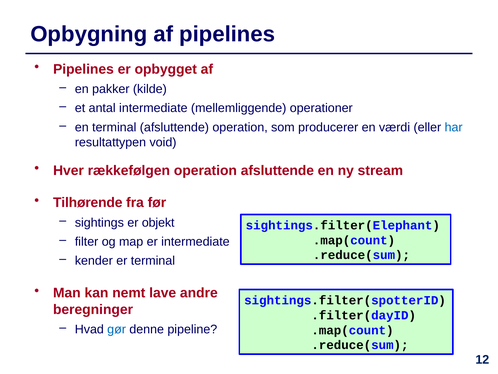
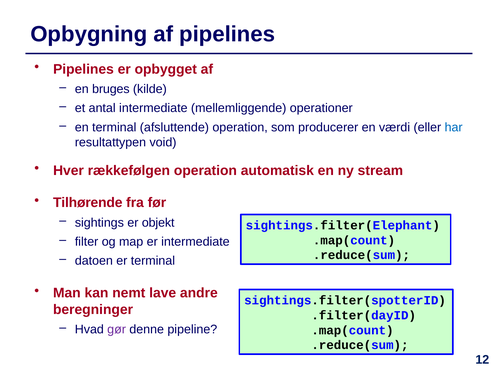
pakker: pakker -> bruges (111, 89)
operation afsluttende: afsluttende -> automatisk (277, 170)
kender: kender -> datoen (94, 260)
gør colour: blue -> purple (117, 329)
